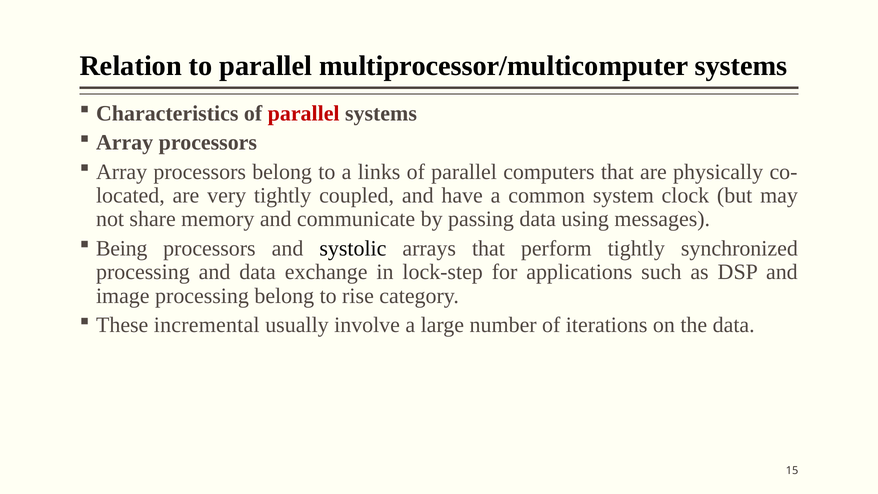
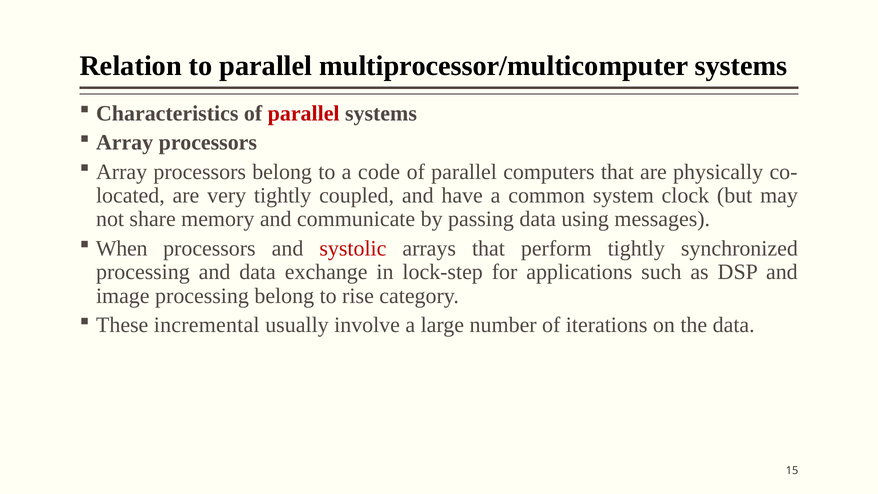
links: links -> code (379, 172)
Being: Being -> When (122, 248)
systolic colour: black -> red (353, 248)
